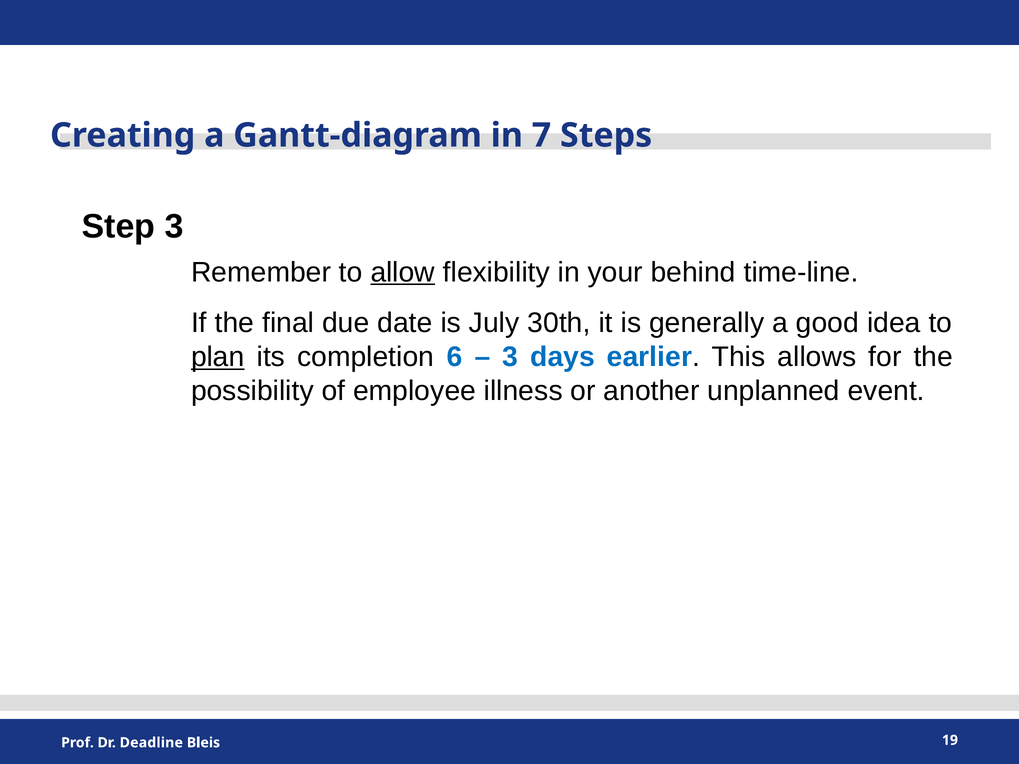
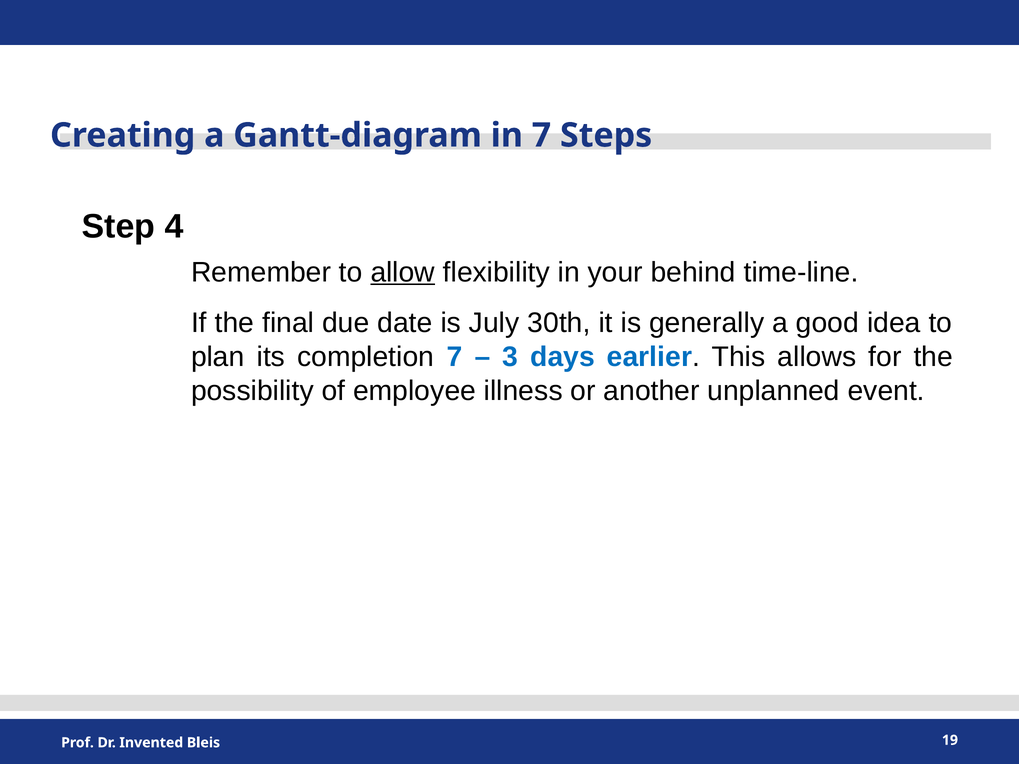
Step 3: 3 -> 4 (174, 227)
plan underline: present -> none (218, 357)
completion 6: 6 -> 7 (455, 357)
Deadline: Deadline -> Invented (151, 743)
